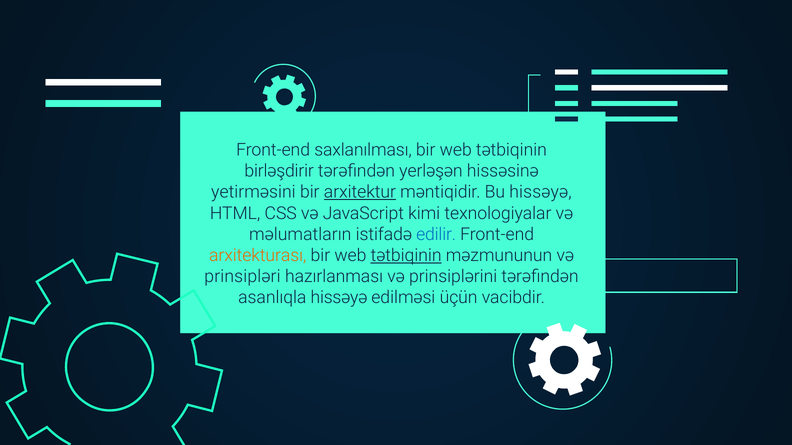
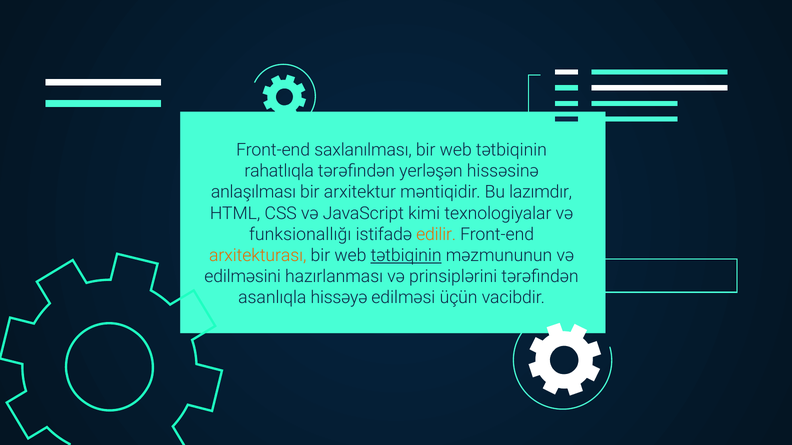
birləşdirir: birləşdirir -> rahatlıqla (279, 171)
yetirməsini: yetirməsini -> anlaşılması (254, 192)
arxitektur underline: present -> none (360, 192)
Bu hissəyə: hissəyə -> lazımdır (541, 192)
məlumatların: məlumatların -> funksionallığı (300, 235)
edilir colour: blue -> orange (436, 235)
prinsipləri: prinsipləri -> edilməsini (243, 277)
